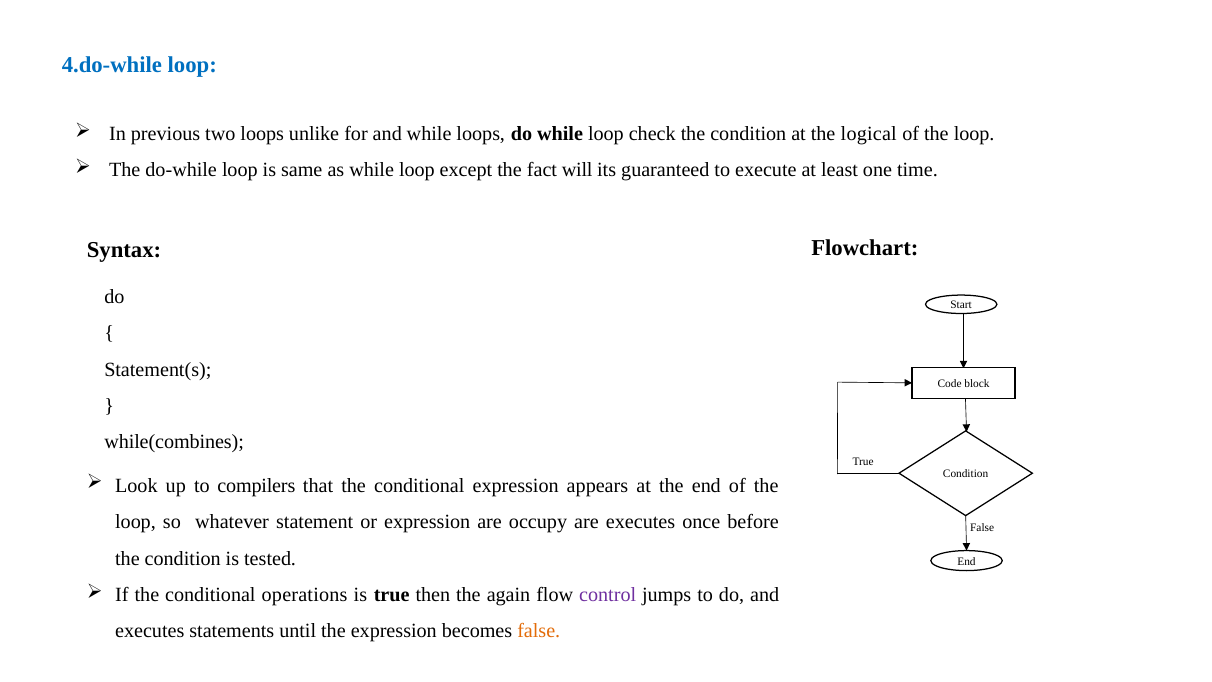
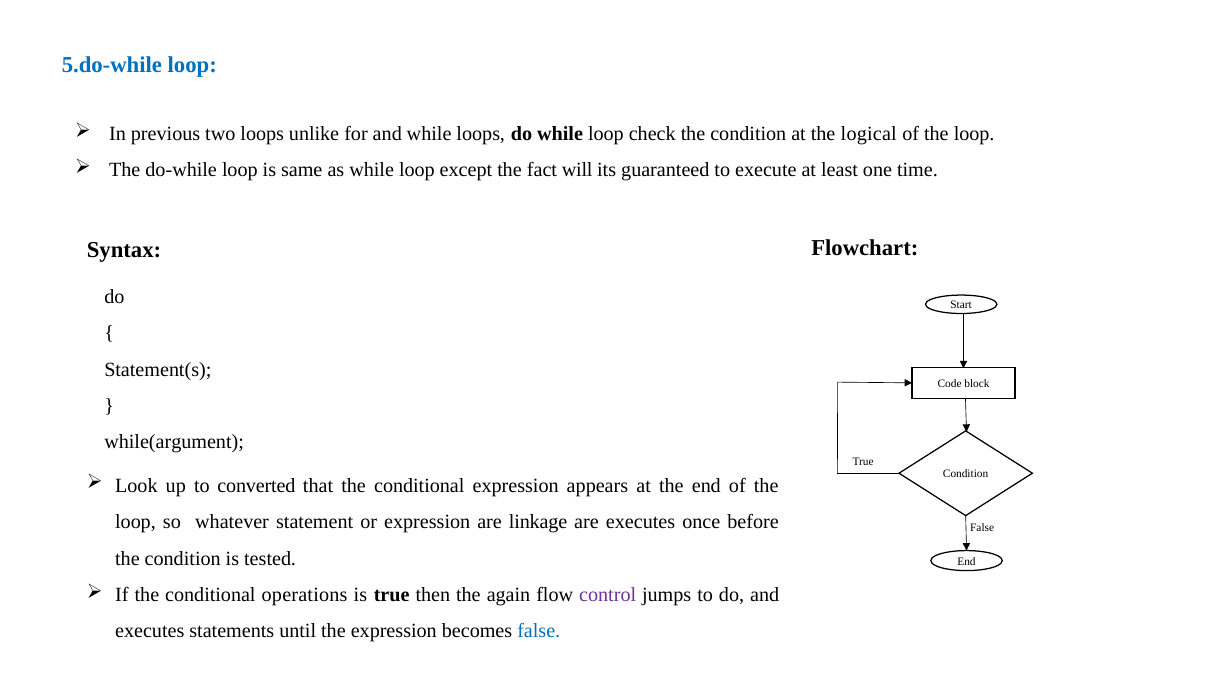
4.do-while: 4.do-while -> 5.do-while (112, 65)
while(combines: while(combines -> while(argument (174, 442)
compilers: compilers -> converted (256, 485)
occupy: occupy -> linkage (538, 522)
false colour: orange -> blue (539, 631)
